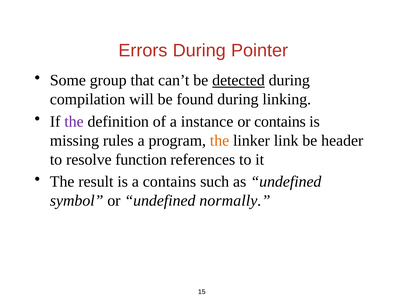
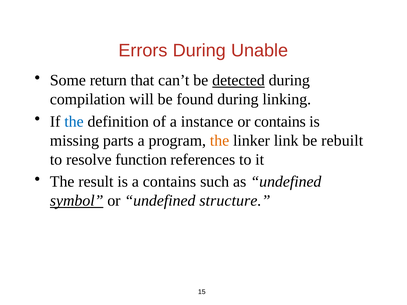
Pointer: Pointer -> Unable (260, 50)
group: group -> return (108, 80)
the colour: purple -> blue (74, 122)
rules: rules -> parts (118, 141)
header: header -> rebuilt (342, 141)
symbol underline: none -> present (77, 201)
normally: normally -> structure (235, 201)
